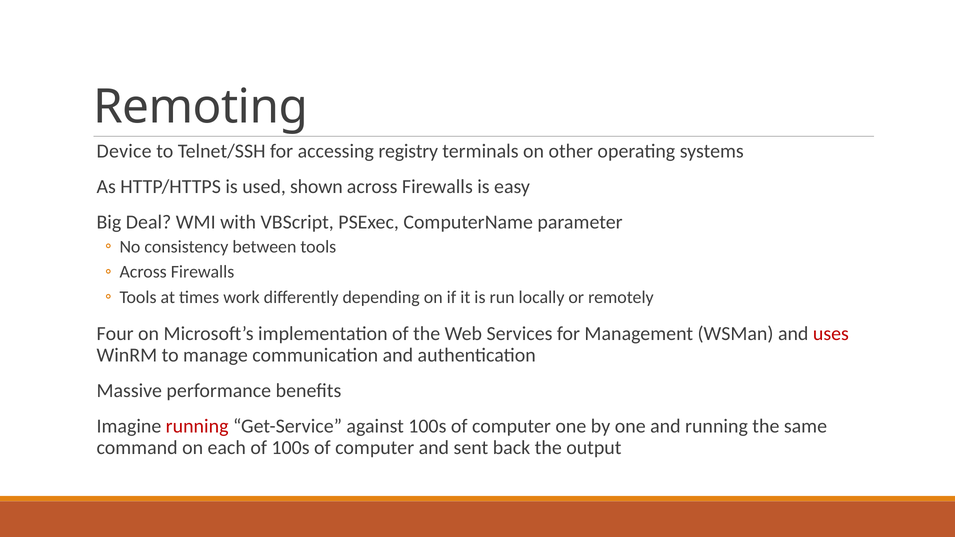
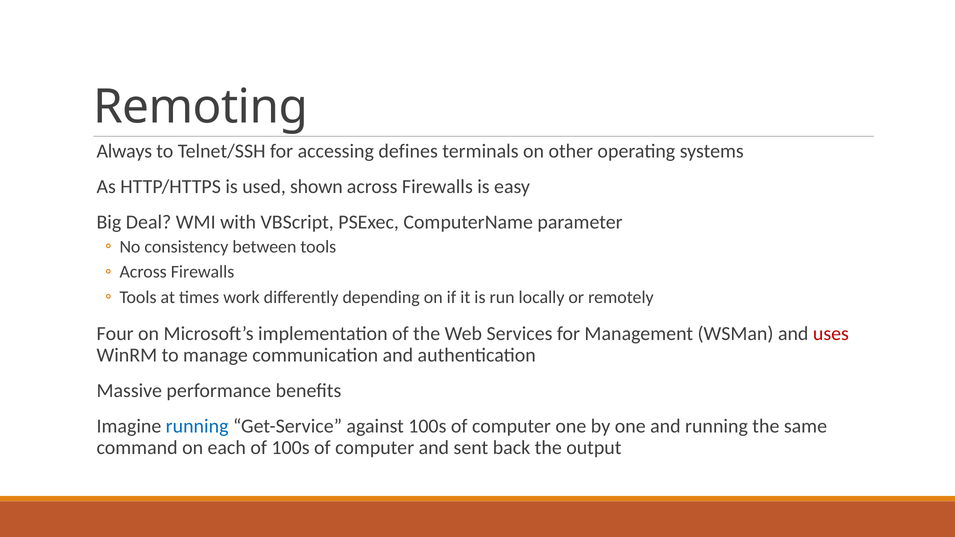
Device: Device -> Always (124, 151)
registry: registry -> defines (408, 151)
running colour: red -> blue (197, 426)
